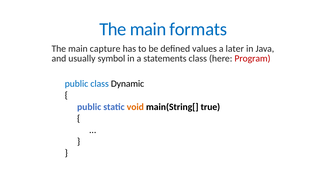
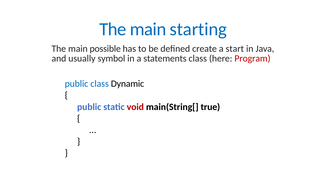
formats: formats -> starting (198, 29)
capture: capture -> possible (105, 49)
values: values -> create (205, 49)
later: later -> start (235, 49)
void colour: orange -> red (135, 107)
